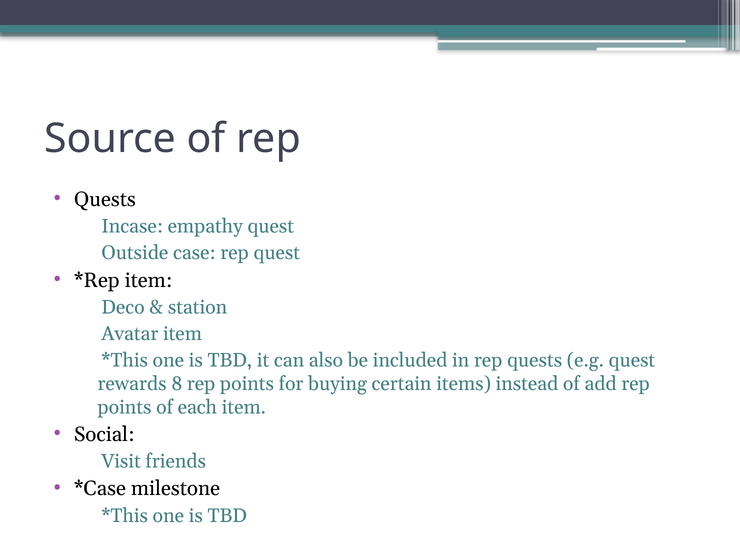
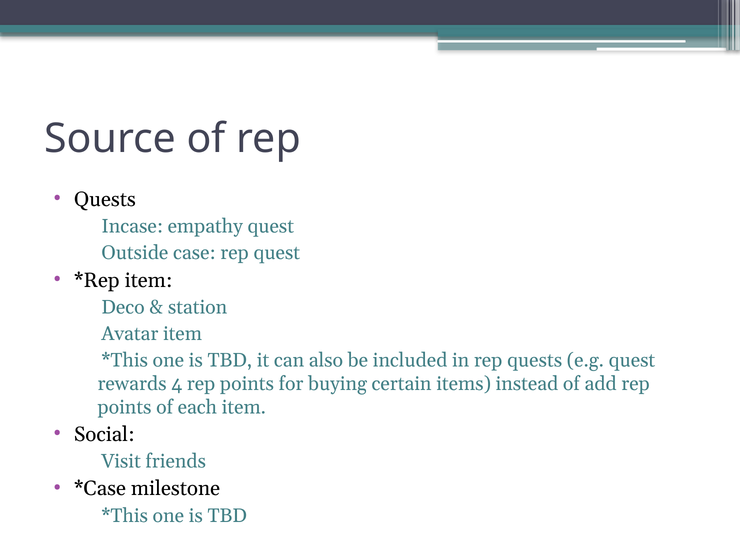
8: 8 -> 4 (177, 384)
